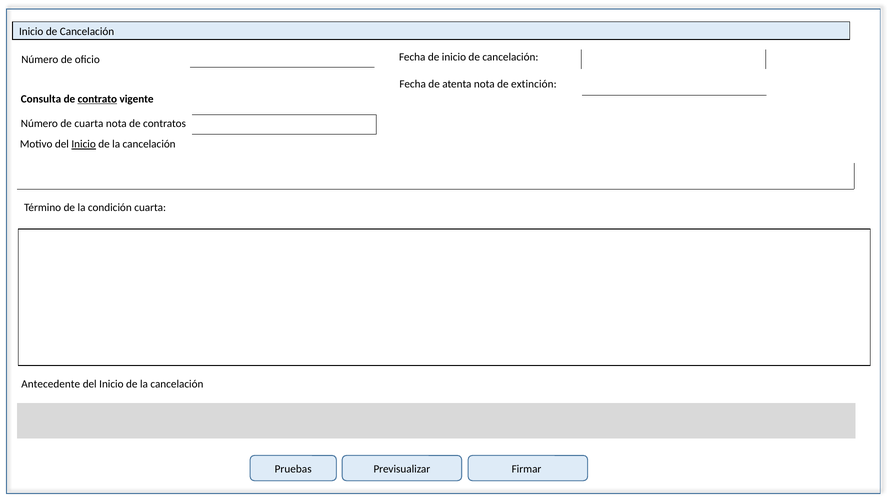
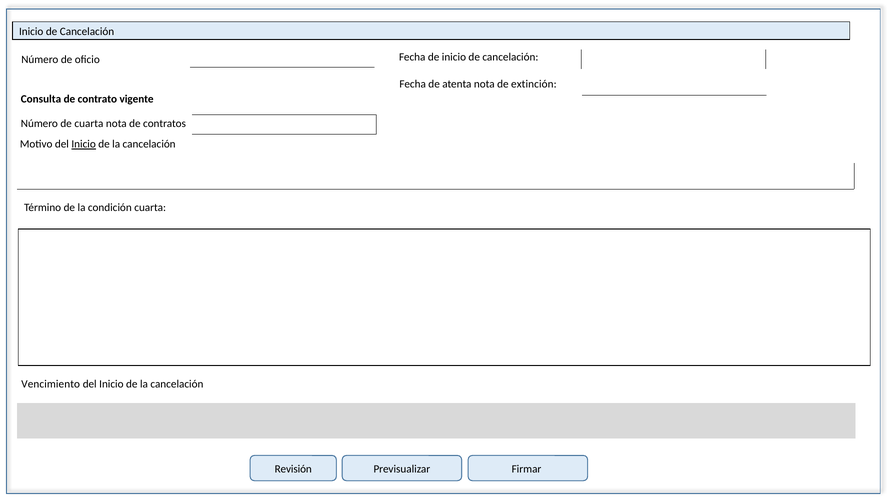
contrato underline: present -> none (97, 99)
Antecedente: Antecedente -> Vencimiento (51, 384)
Pruebas: Pruebas -> Revisión (293, 469)
